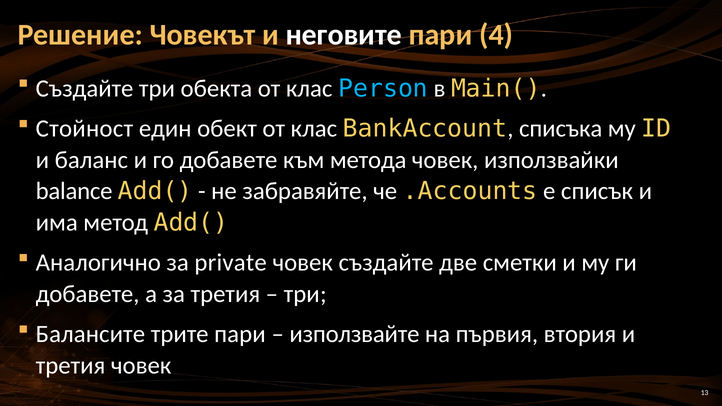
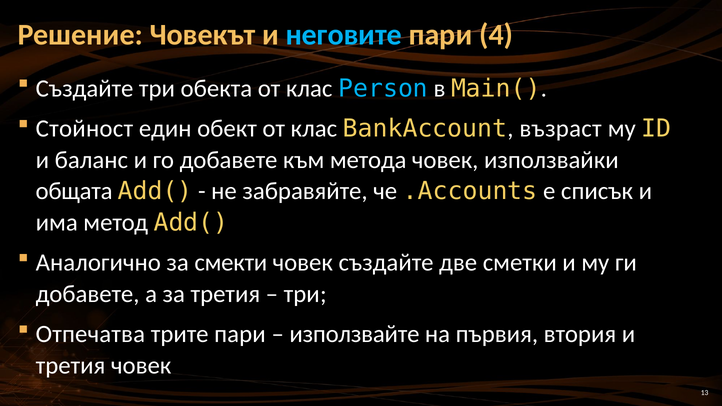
неговите colour: white -> light blue (344, 35)
списъка: списъка -> възраст (561, 129)
balance: balance -> общата (74, 191)
private: private -> смекти (231, 263)
Балансите: Балансите -> Отпечатва (90, 334)
